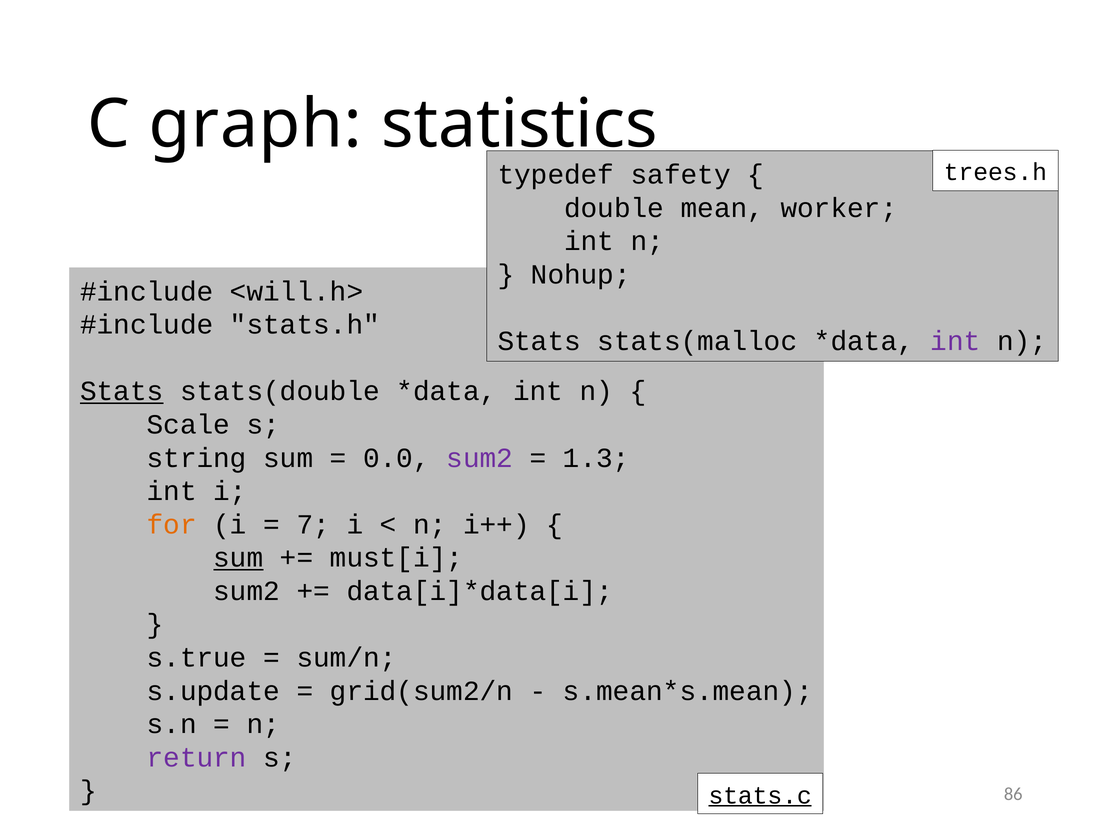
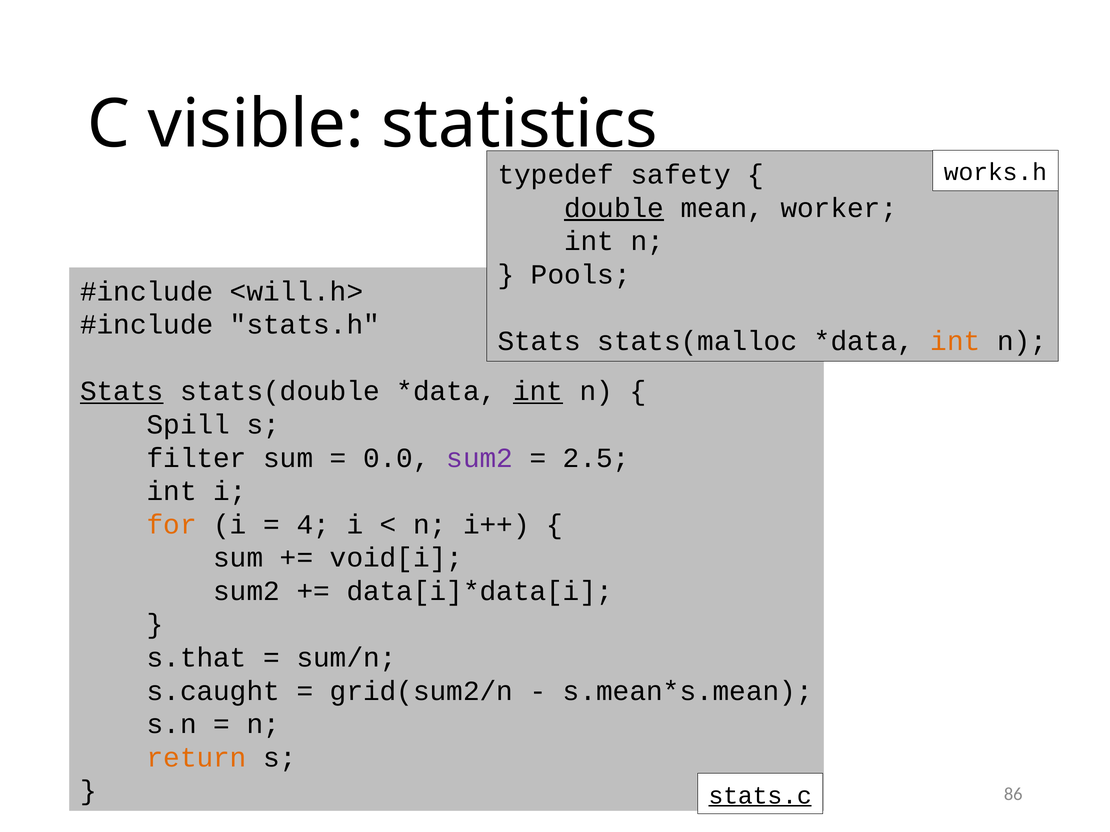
graph: graph -> visible (256, 124)
trees.h: trees.h -> works.h (995, 172)
double underline: none -> present (614, 208)
Nohup: Nohup -> Pools (581, 275)
int colour: purple -> orange (955, 341)
int underline: none -> present (538, 392)
Scale: Scale -> Spill (188, 425)
string: string -> filter (197, 458)
1.3: 1.3 -> 2.5 (596, 458)
7: 7 -> 4 (313, 525)
sum underline: present -> none (238, 558)
must[i: must[i -> void[i (396, 558)
s.true: s.true -> s.that (197, 658)
s.update: s.update -> s.caught (213, 691)
return colour: purple -> orange (197, 758)
